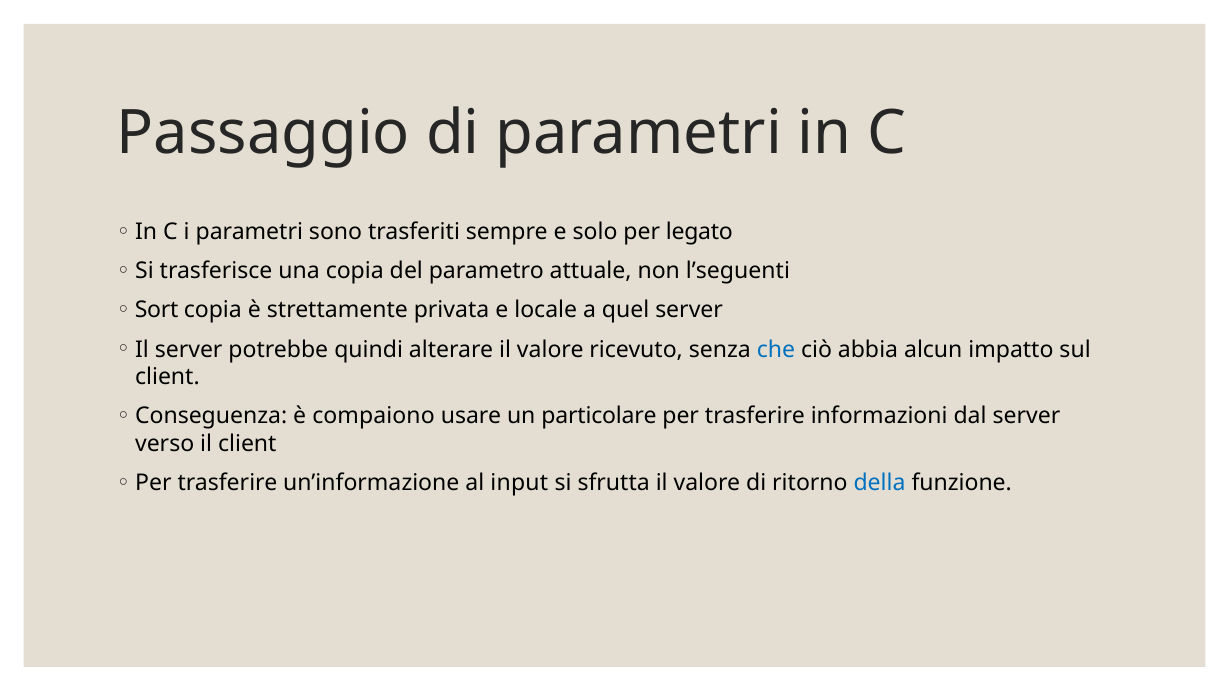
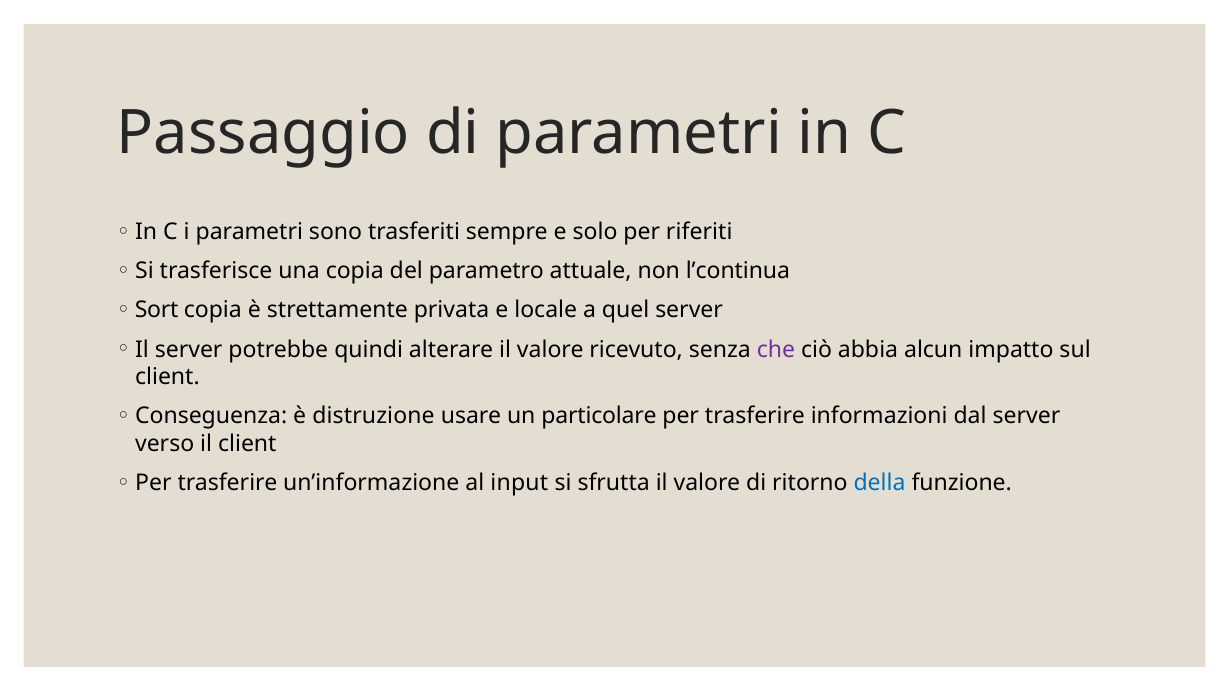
legato: legato -> riferiti (699, 232)
l’seguenti: l’seguenti -> l’continua (738, 271)
che colour: blue -> purple (776, 350)
compaiono: compaiono -> distruzione (373, 416)
